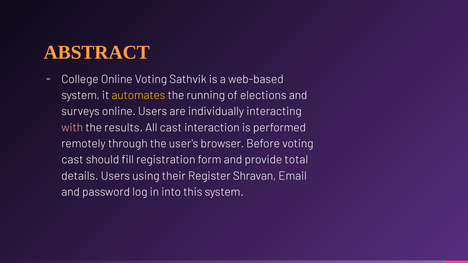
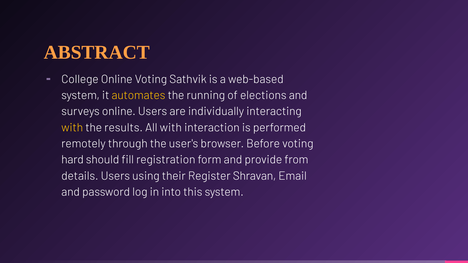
with colour: pink -> yellow (72, 128)
All cast: cast -> with (171, 128)
cast: cast -> hard (72, 160)
total: total -> from (296, 160)
